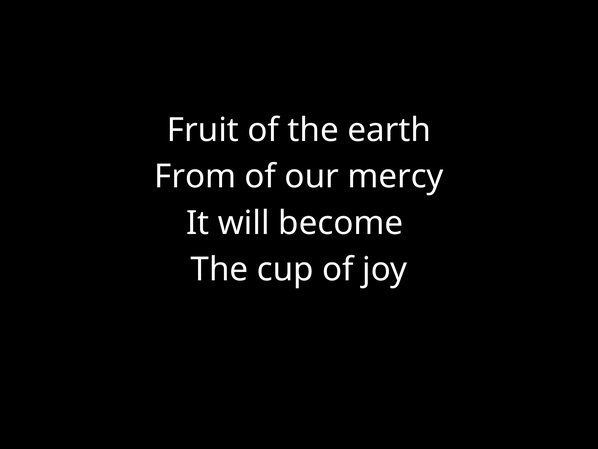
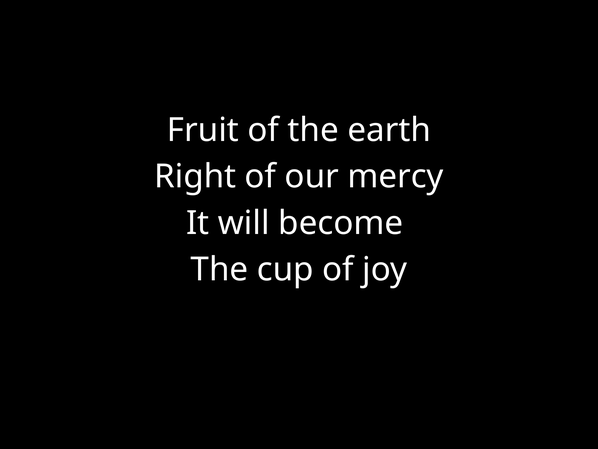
From: From -> Right (195, 176)
